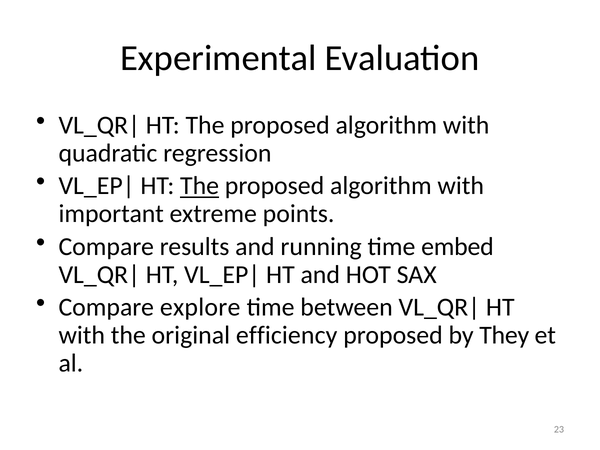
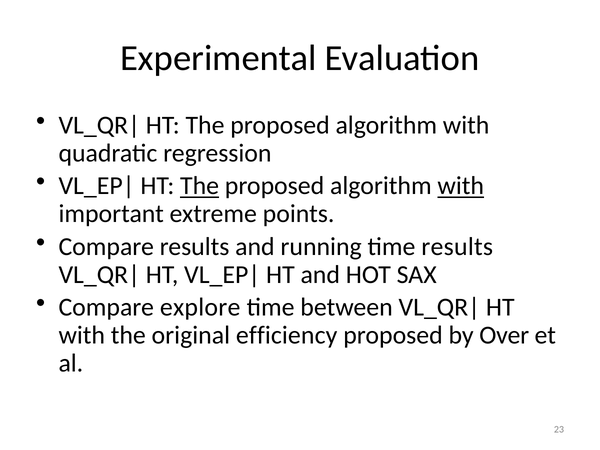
with underline: none -> present (461, 186)
time embed: embed -> results (457, 247)
They: They -> Over (504, 335)
